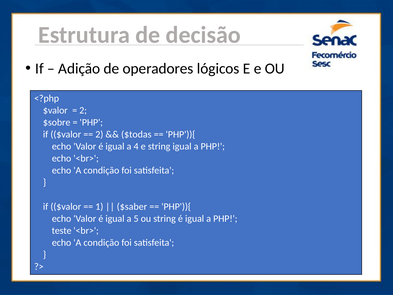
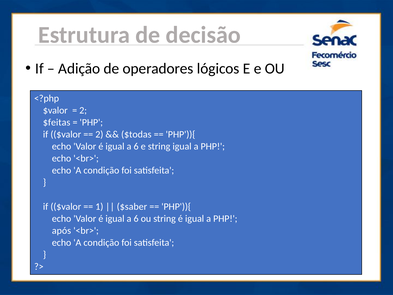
$sobre: $sobre -> $feitas (57, 122)
4: 4 -> 6 (136, 146)
5: 5 -> 6 (136, 218)
teste: teste -> após (61, 230)
